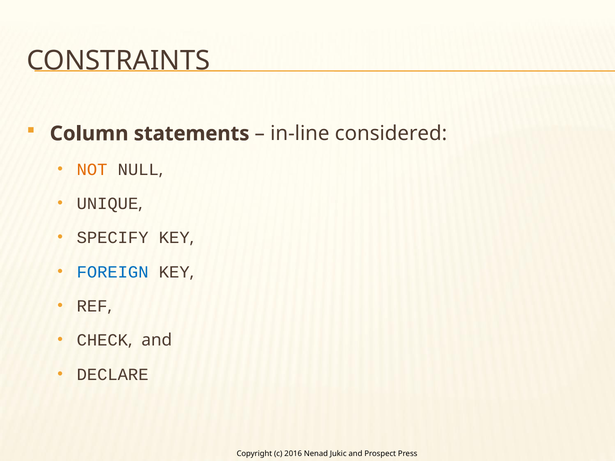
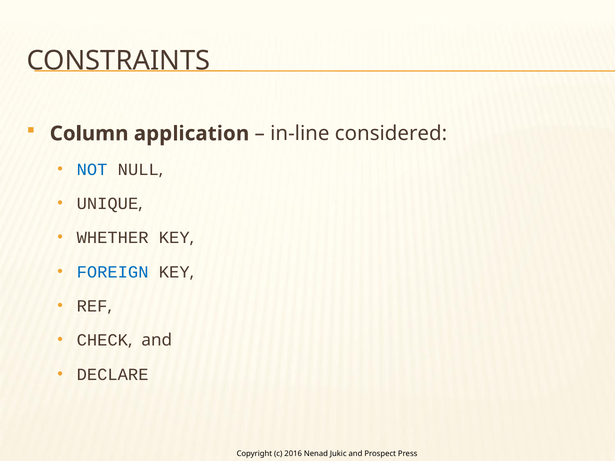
statements: statements -> application (192, 134)
NOT colour: orange -> blue (92, 170)
SPECIFY: SPECIFY -> WHETHER (113, 238)
